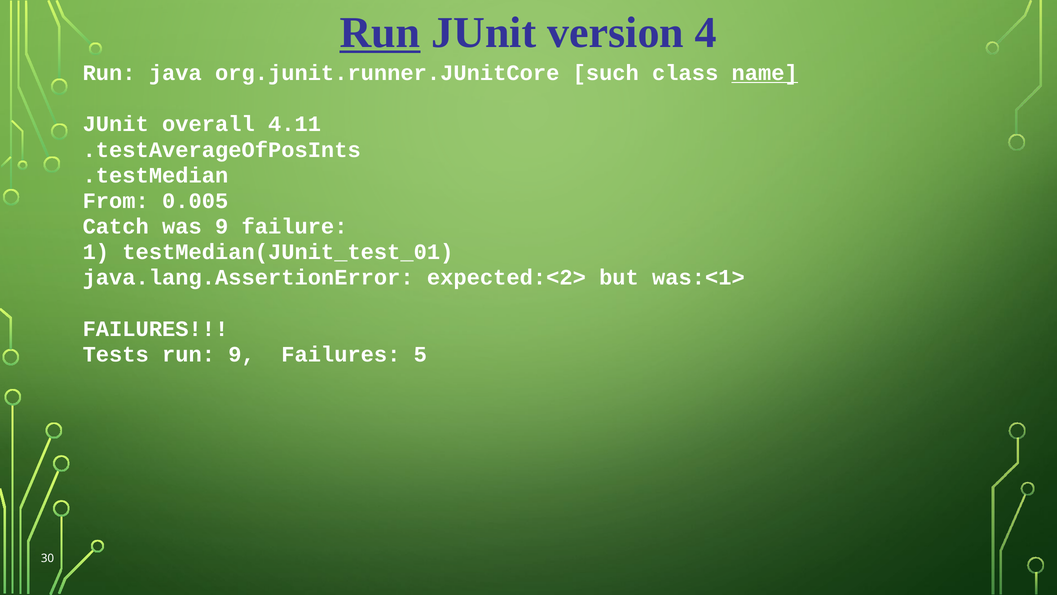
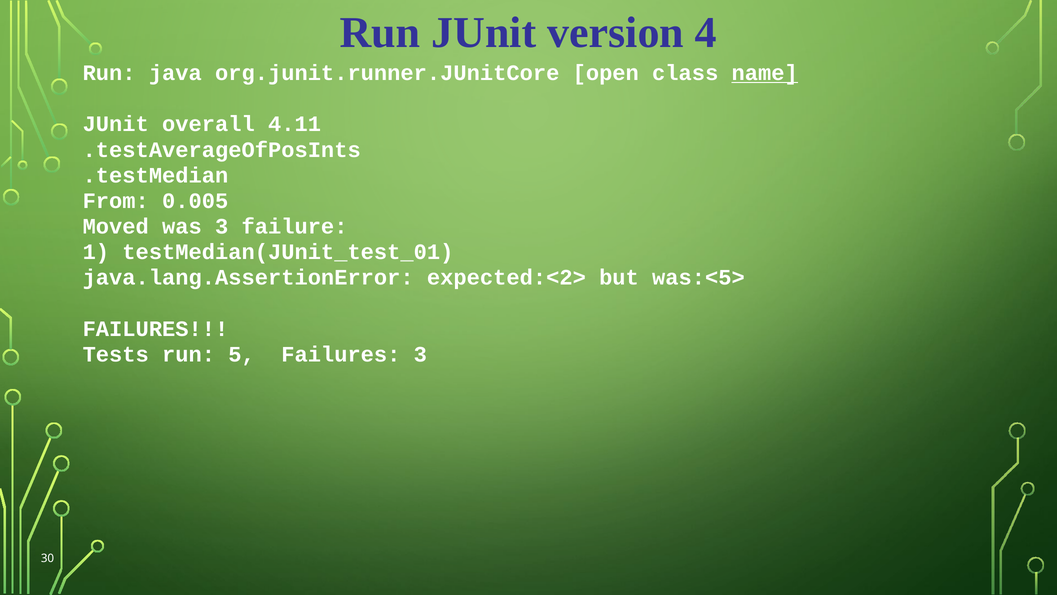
Run underline: present -> none (380, 33)
such: such -> open (606, 73)
Catch: Catch -> Moved (116, 226)
was 9: 9 -> 3 (222, 226)
was:<1>: was:<1> -> was:<5> (698, 277)
run 9: 9 -> 5 (242, 354)
Failures 5: 5 -> 3 (420, 354)
